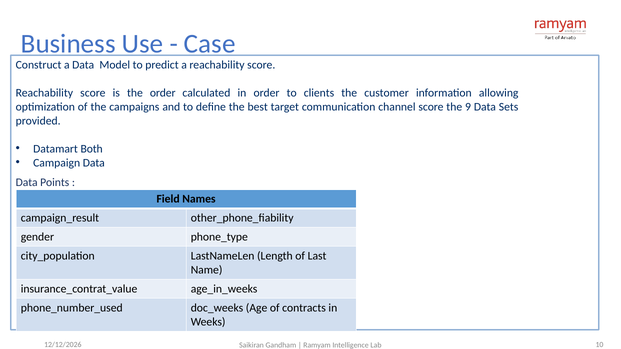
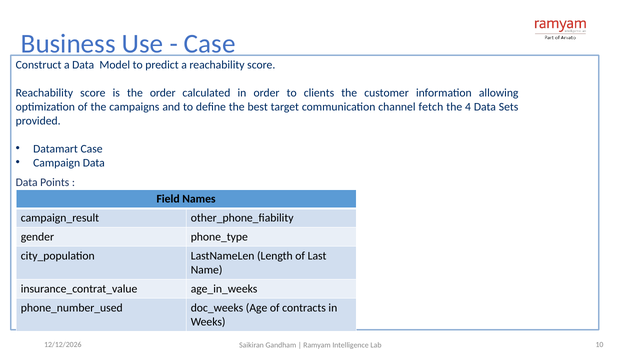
channel score: score -> fetch (431, 107)
9: 9 -> 4 (468, 107)
Datamart Both: Both -> Case (92, 149)
